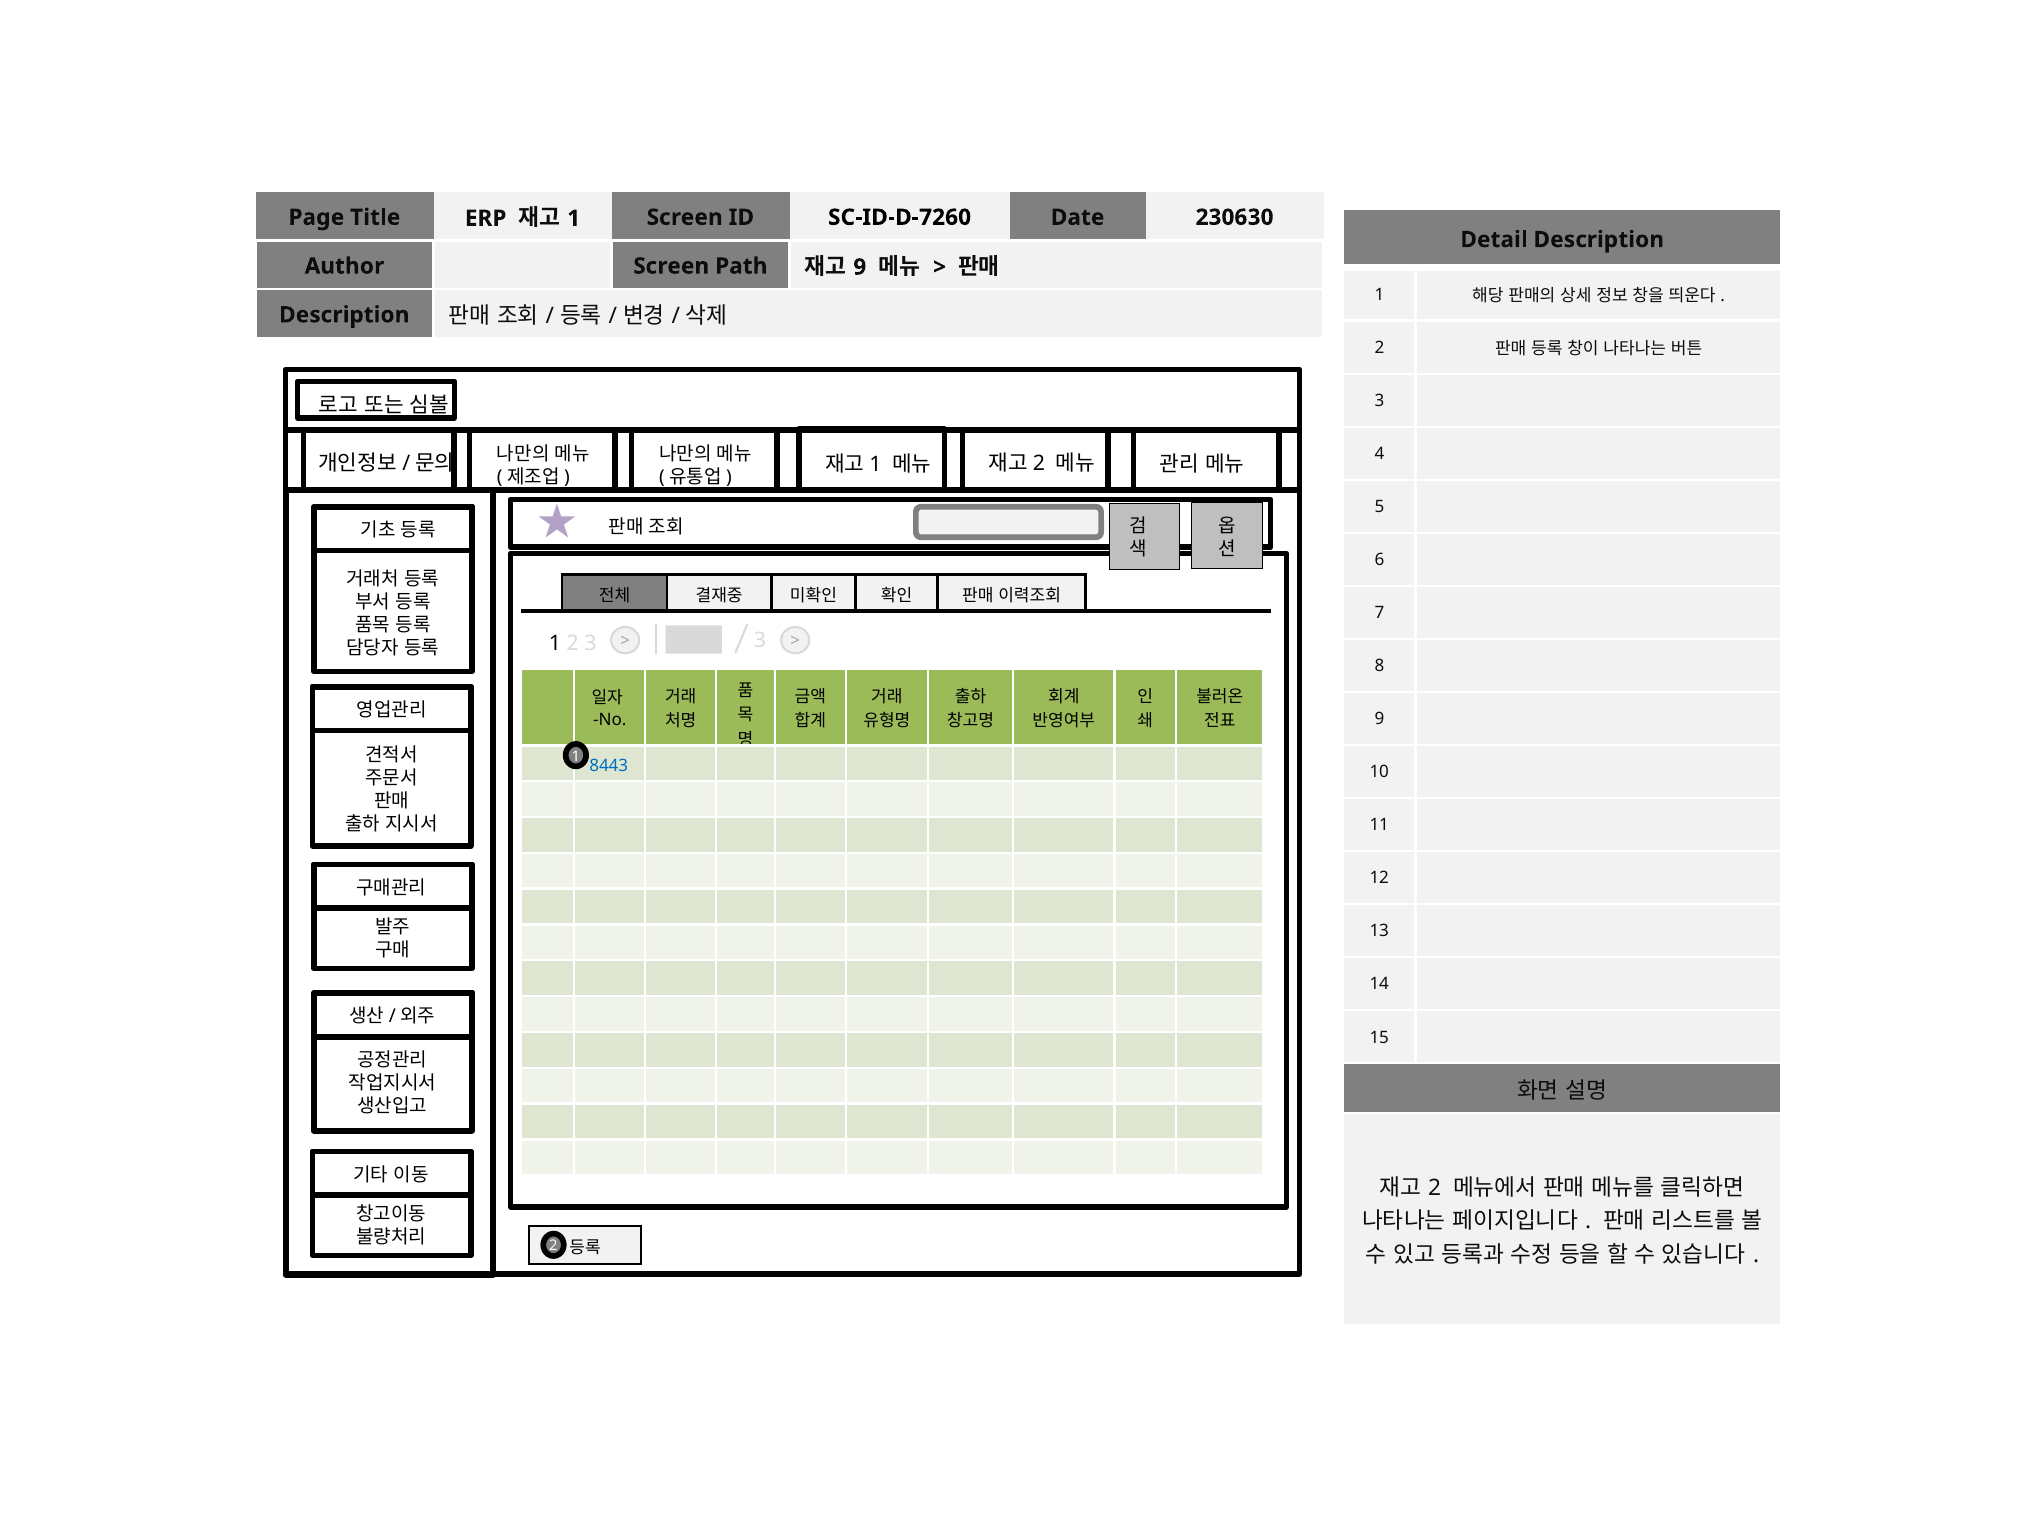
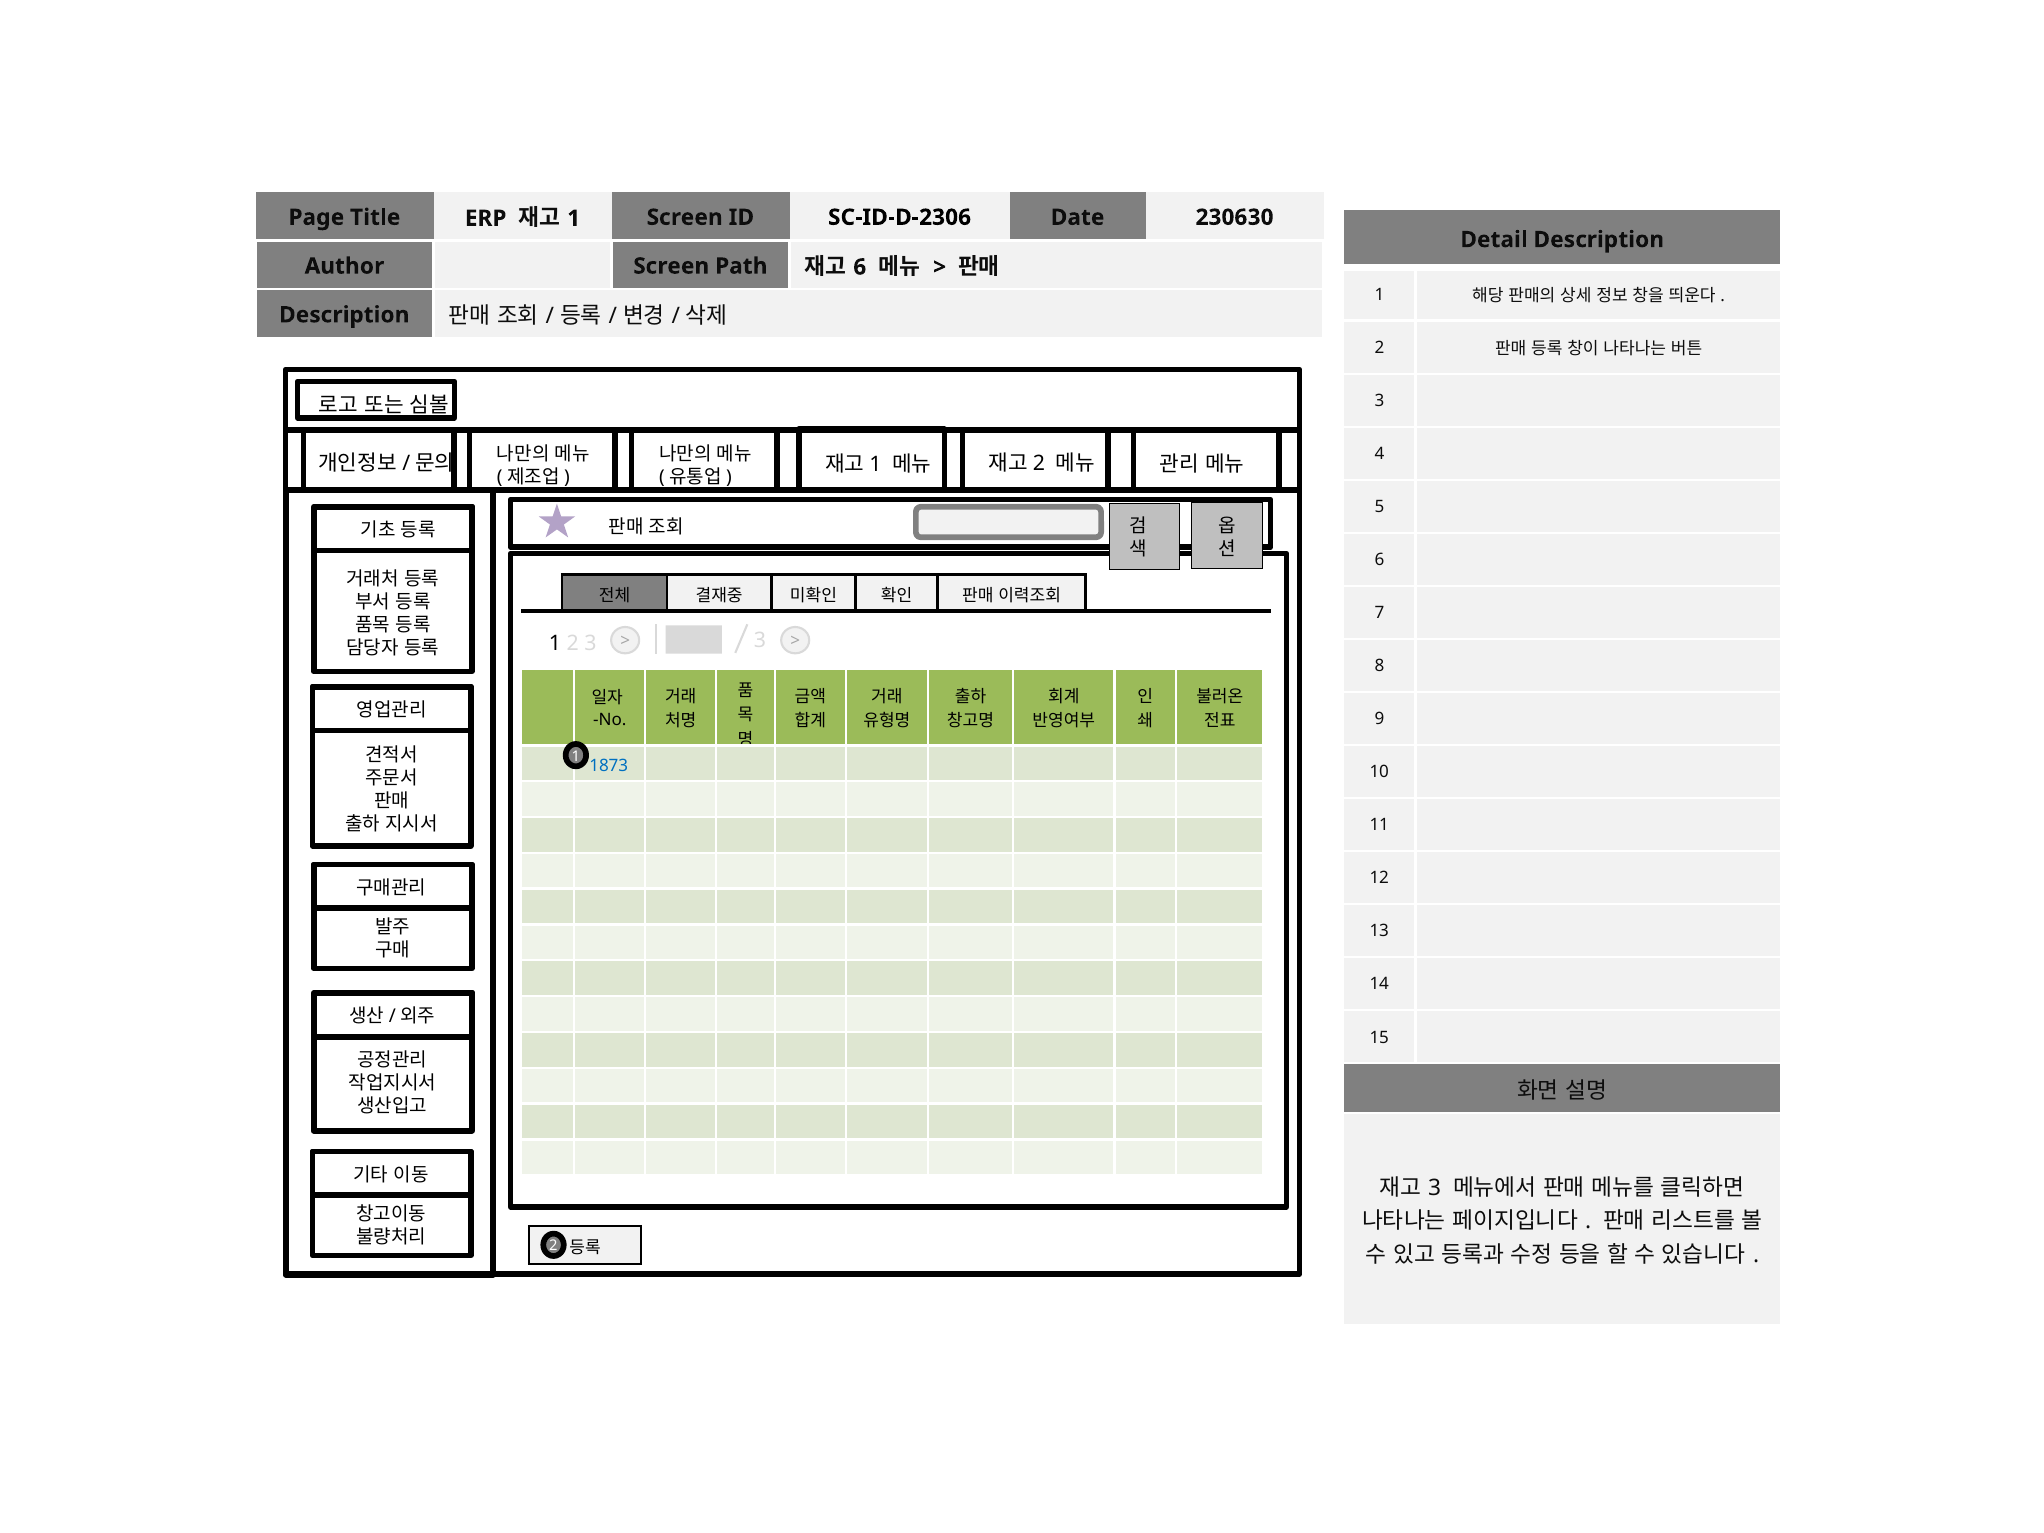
SC-ID-D-7260: SC-ID-D-7260 -> SC-ID-D-2306 (900, 217)
9: 9 -> 6 (860, 267)
8443: 8443 -> 1873 (609, 765)
2: 2 -> 3 (1435, 1188)
